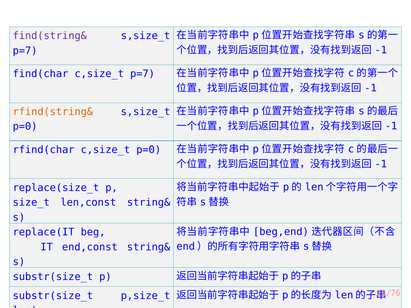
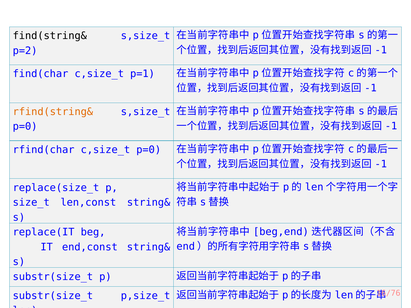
find(string& colour: purple -> black (50, 36)
p=7: p=7 -> p=2 (25, 51)
p=7: p=7 -> p=1 (142, 74)
